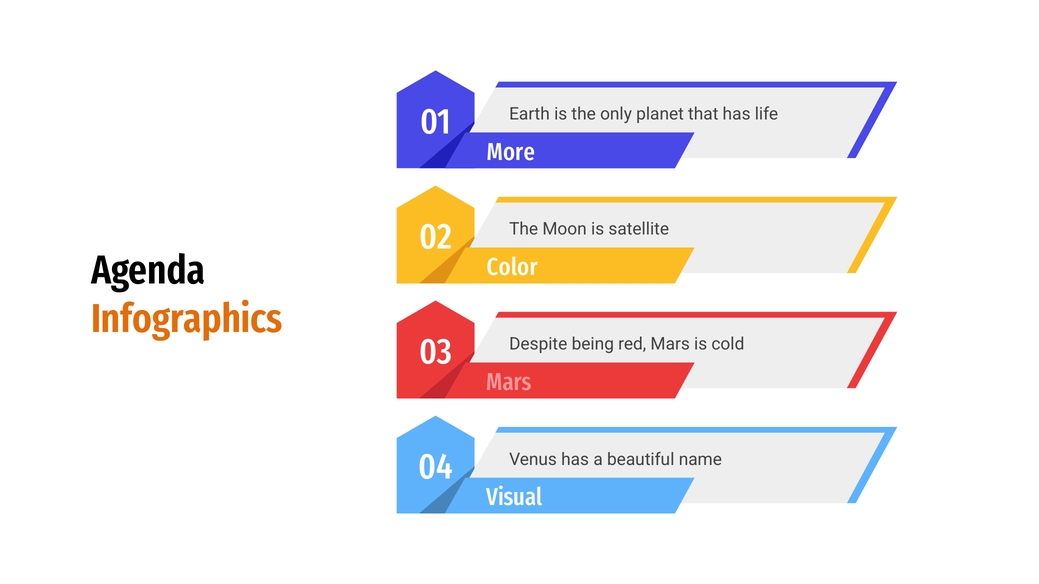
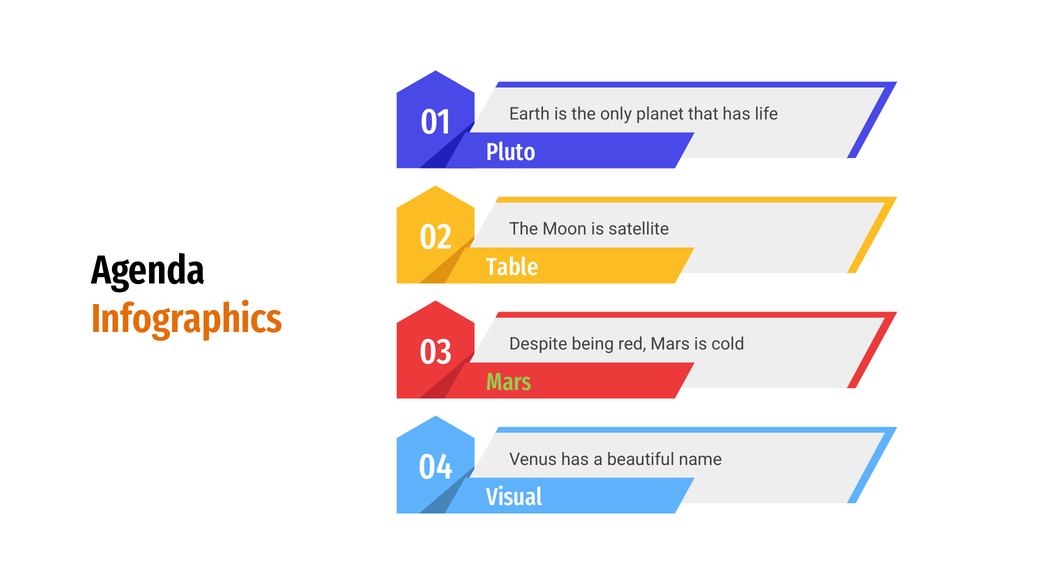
More: More -> Pluto (511, 152)
Color: Color -> Table (512, 267)
Mars colour: pink -> light green (509, 383)
